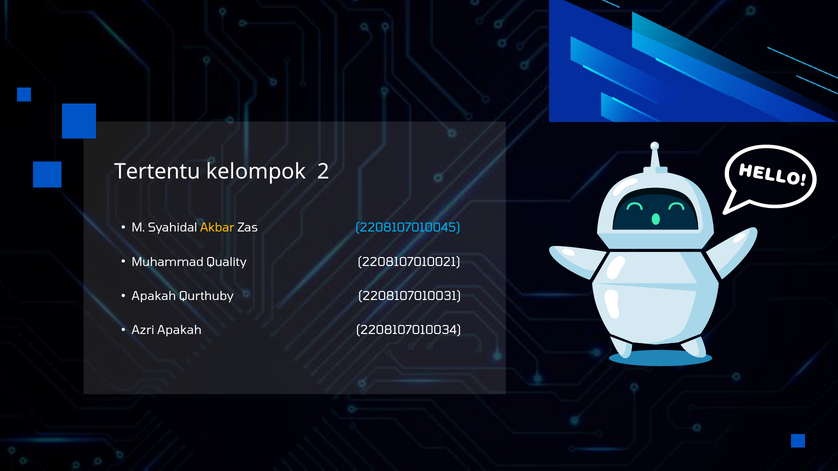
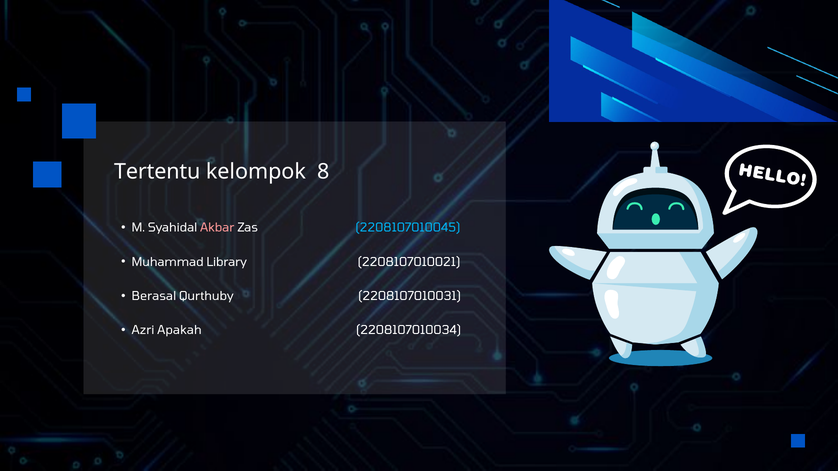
2: 2 -> 8 (323, 172)
Akbar colour: yellow -> pink (217, 228)
Quality: Quality -> Library (227, 262)
Apakah: Apakah -> Berasal (154, 296)
